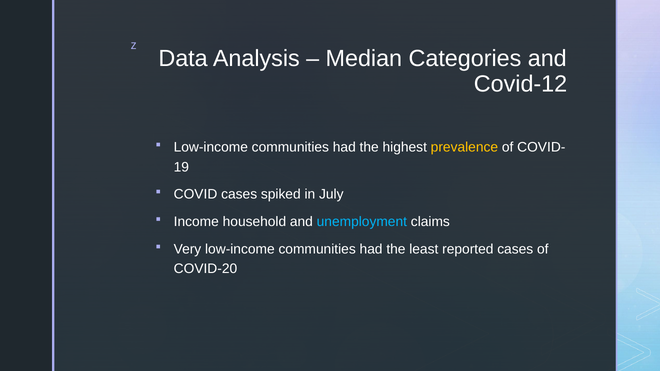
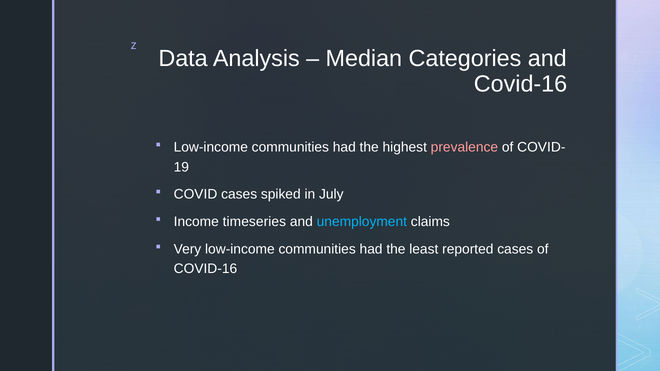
Covid-12: Covid-12 -> Covid-16 (521, 84)
prevalence colour: yellow -> pink (464, 147)
household: household -> timeseries (254, 222)
COVID-20: COVID-20 -> COVID-16 (205, 269)
